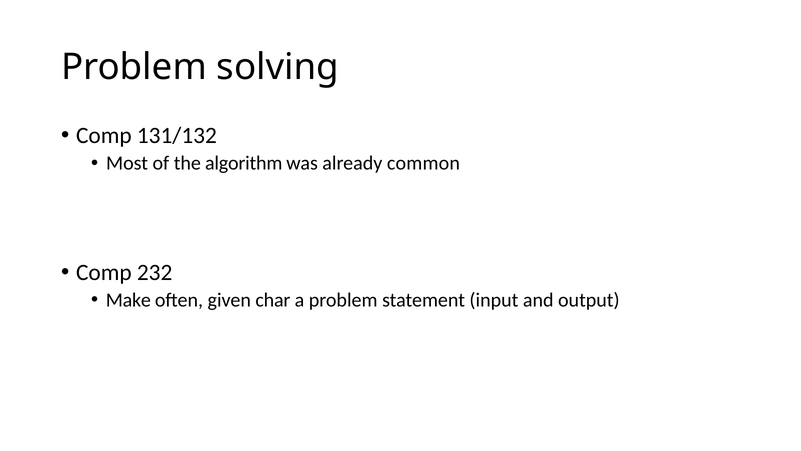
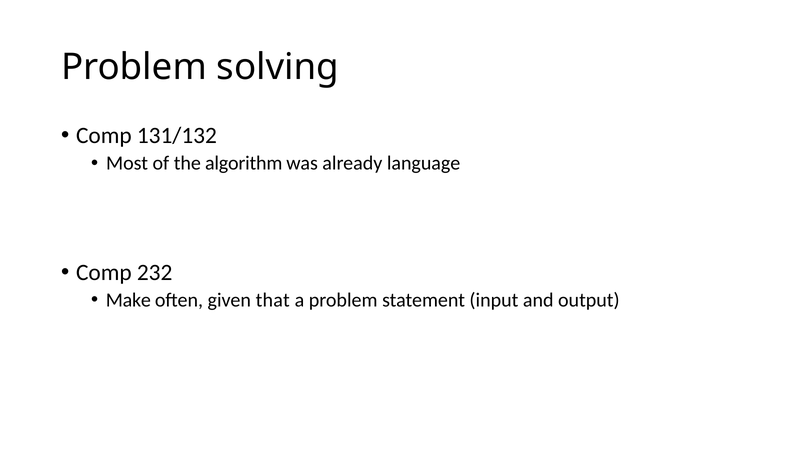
common: common -> language (424, 163)
char: char -> that (273, 300)
